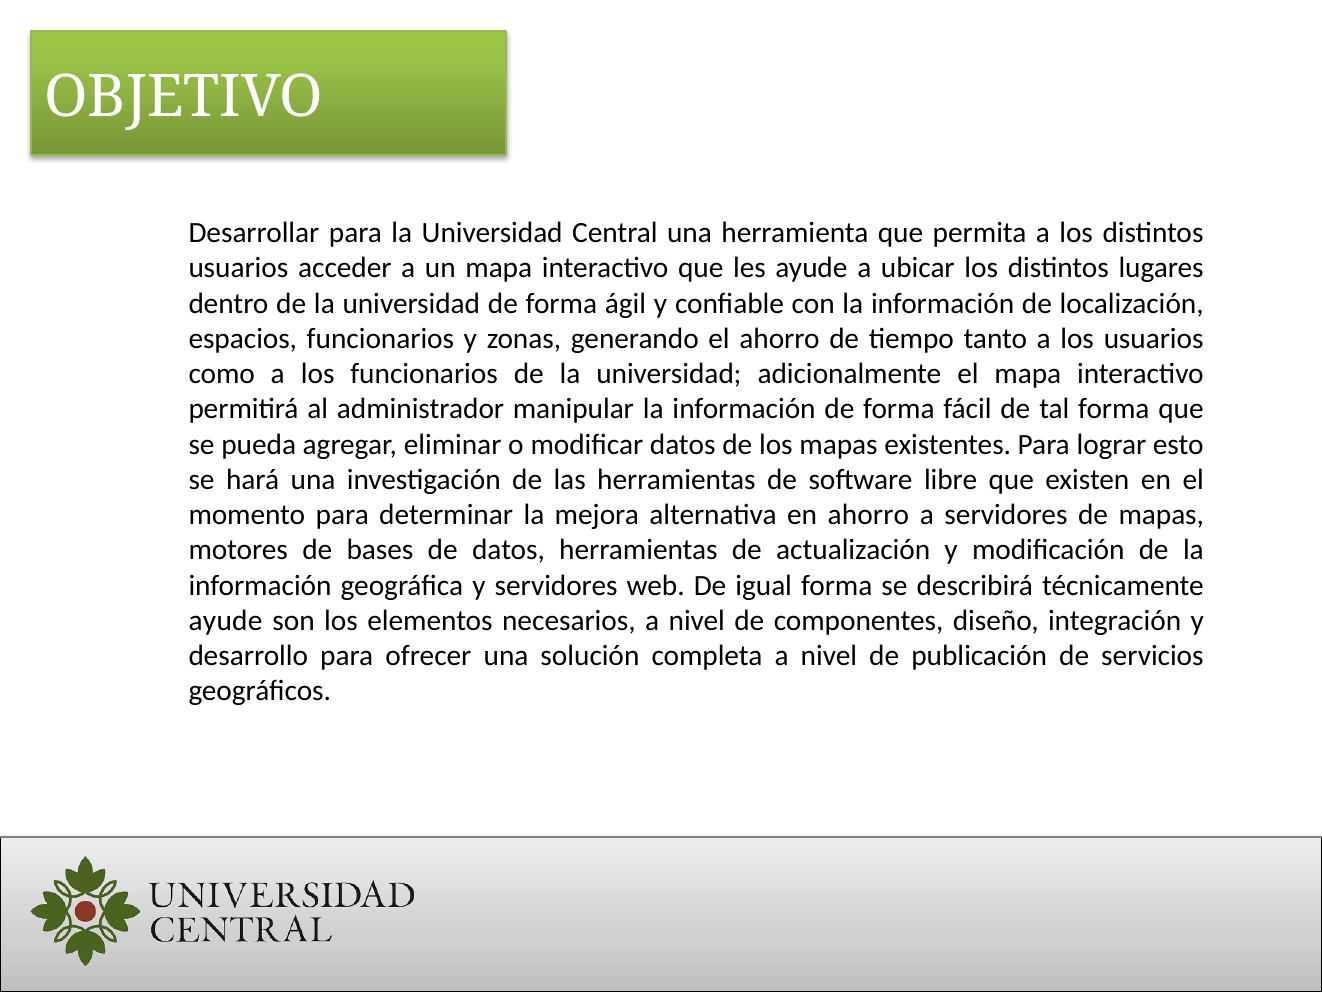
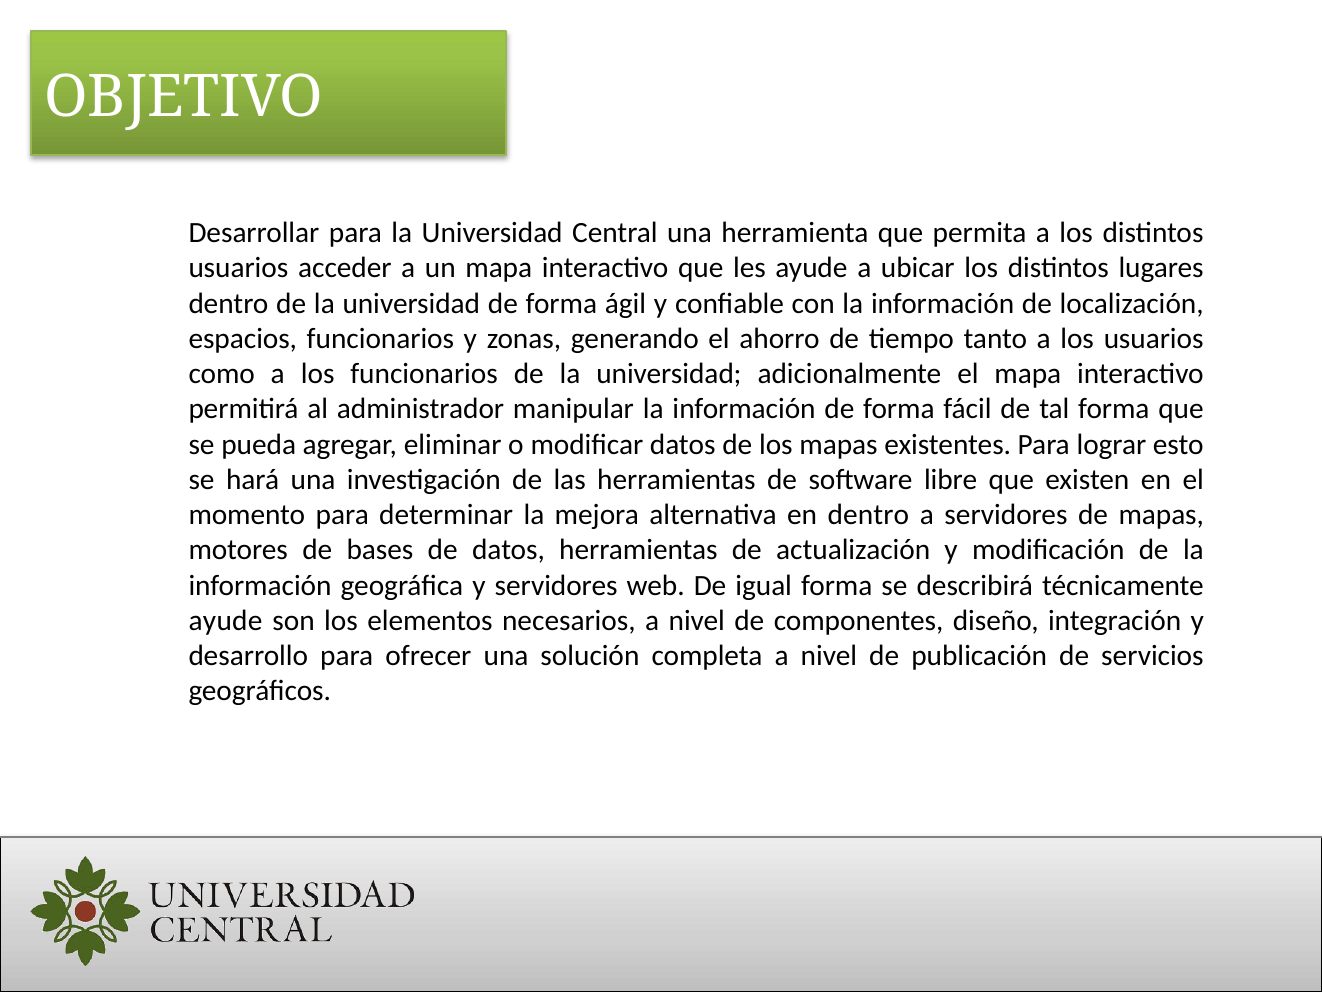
en ahorro: ahorro -> dentro (868, 515)
